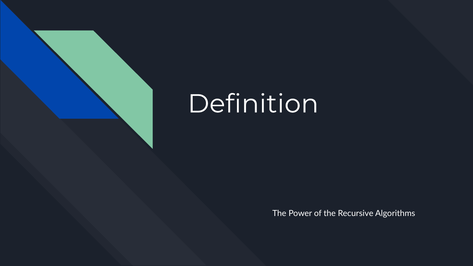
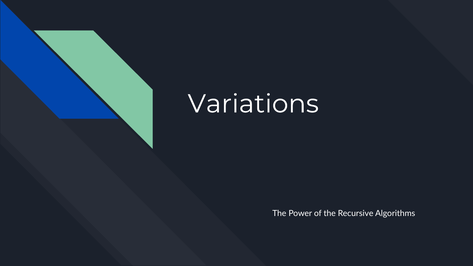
Definition: Definition -> Variations (253, 104)
